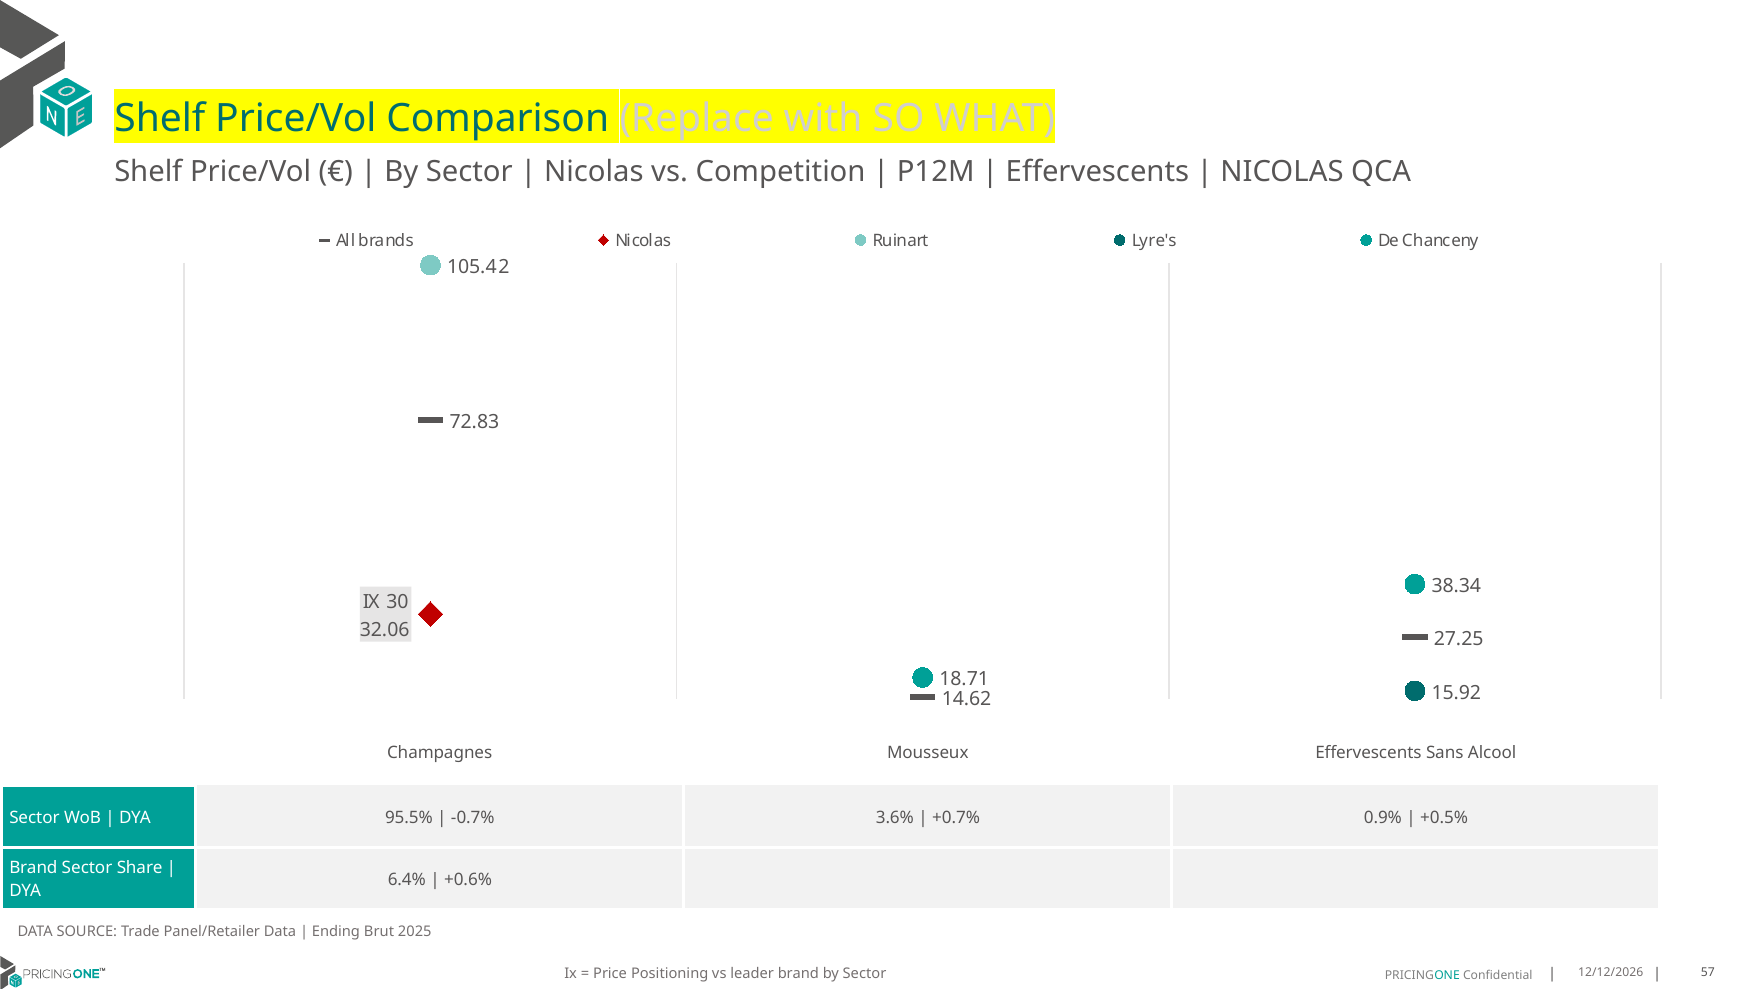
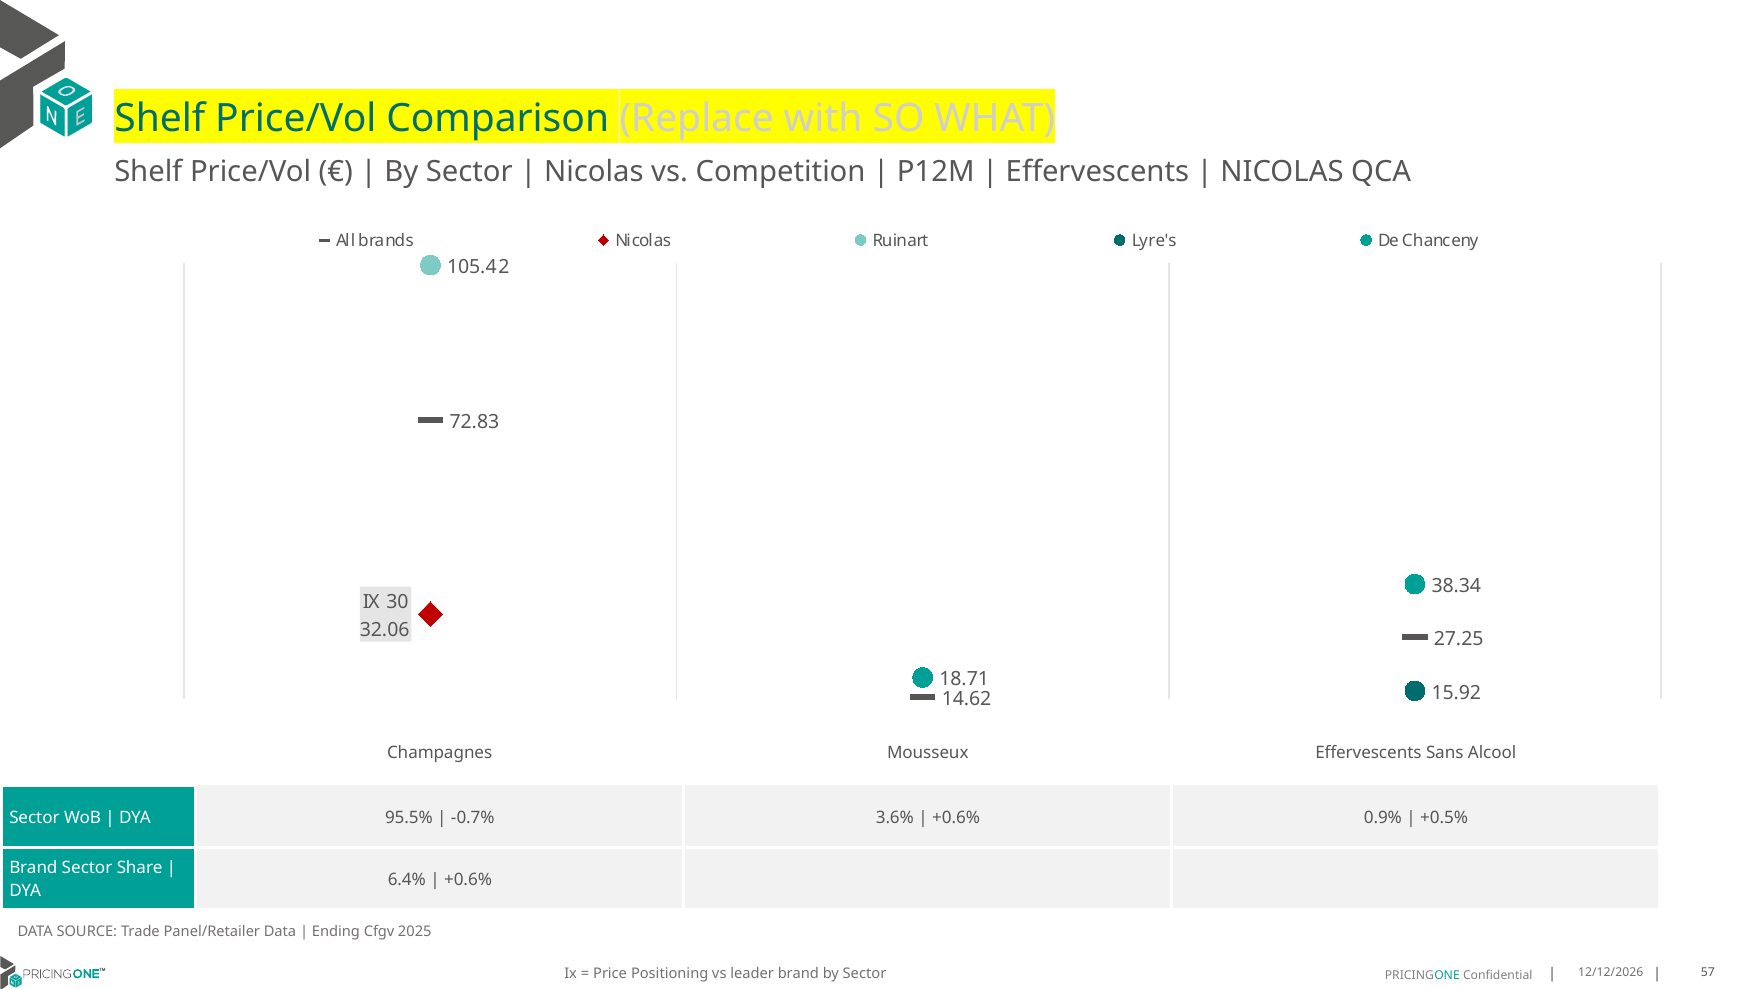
+0.7%: +0.7% -> +0.6% (956, 817)
Brut: Brut -> Cfgv (379, 931)
